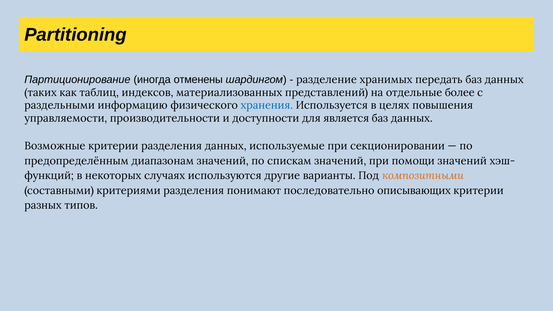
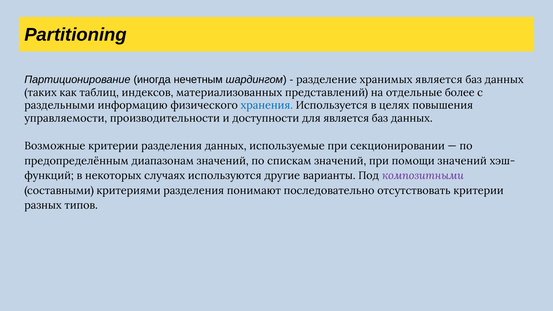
отменены: отменены -> нечетным (198, 80)
хранимых передать: передать -> является (439, 80)
композитными colour: orange -> purple (423, 176)
описывающих: описывающих -> отсутствовать (414, 191)
